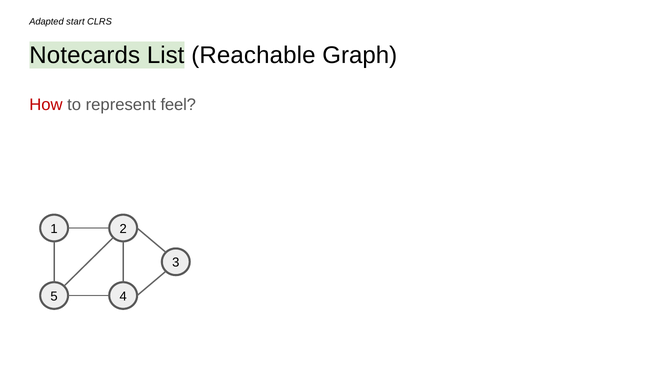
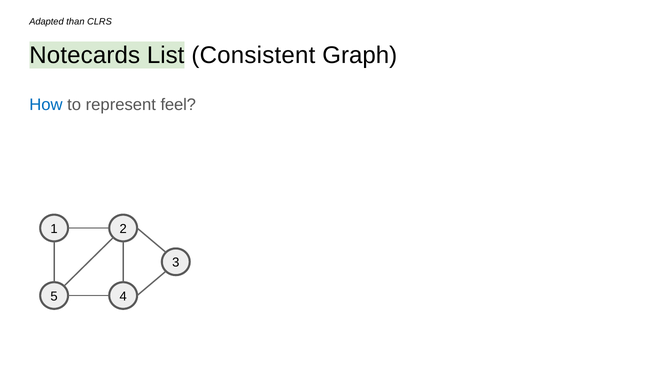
start: start -> than (75, 22)
Reachable: Reachable -> Consistent (253, 55)
How colour: red -> blue (46, 105)
